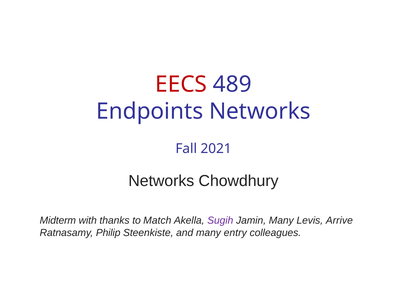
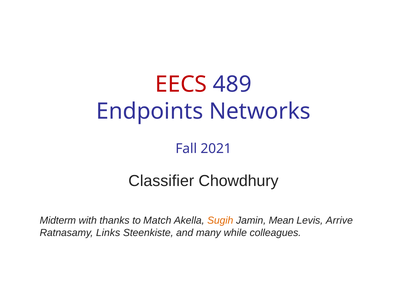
Networks: Networks -> Classifier (161, 181)
Sugih colour: purple -> orange (220, 220)
Jamin Many: Many -> Mean (281, 220)
Philip: Philip -> Links (108, 232)
entry: entry -> while (235, 232)
